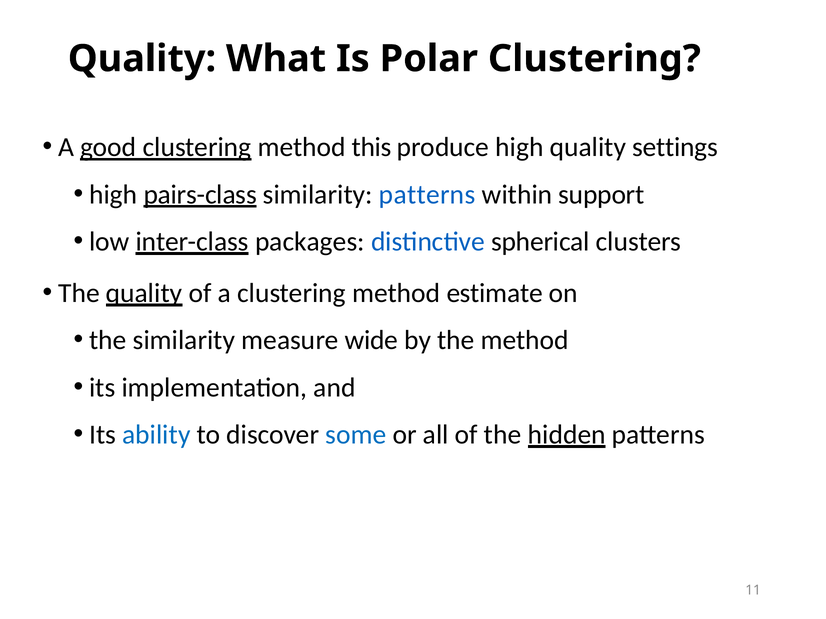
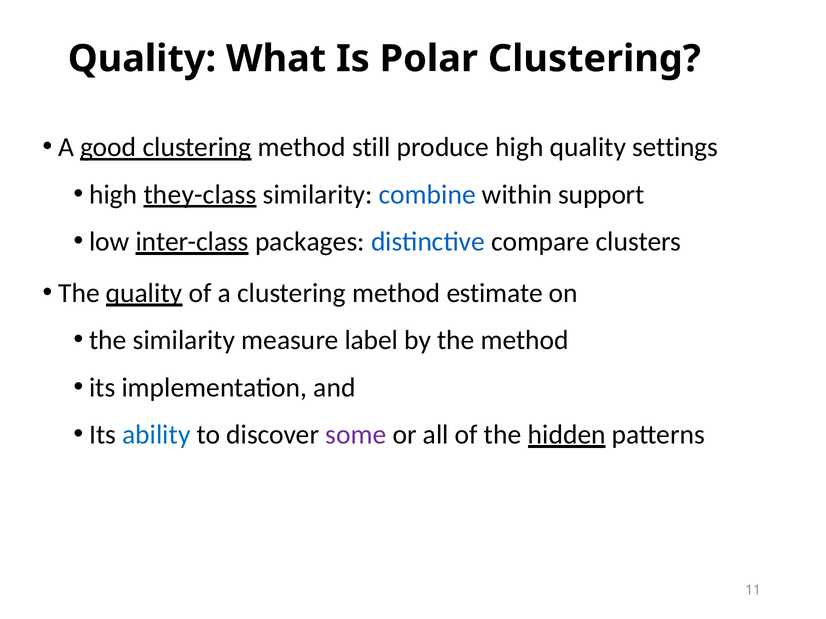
this: this -> still (371, 147)
pairs-class: pairs-class -> they-class (200, 195)
similarity patterns: patterns -> combine (427, 195)
spherical: spherical -> compare (540, 242)
wide: wide -> label (371, 341)
some colour: blue -> purple (356, 435)
